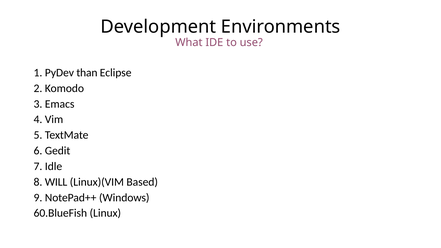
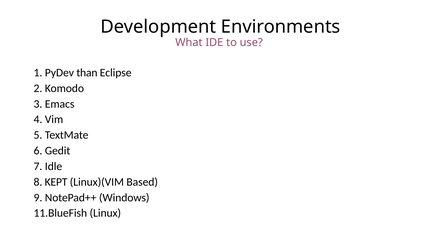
WILL: WILL -> KEPT (56, 182)
60.BlueFish: 60.BlueFish -> 11.BlueFish (60, 213)
